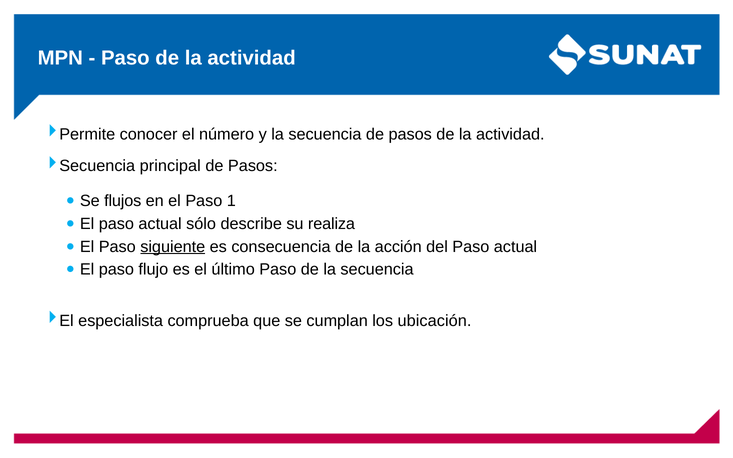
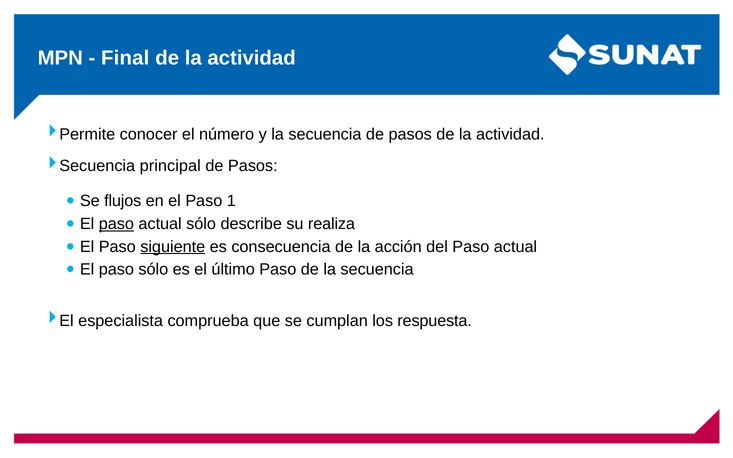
Paso: Paso -> Final (125, 58)
paso underline: none -> present (116, 224)
paso flujo: flujo -> sólo (153, 270)
ubicación: ubicación -> respuesta (435, 321)
